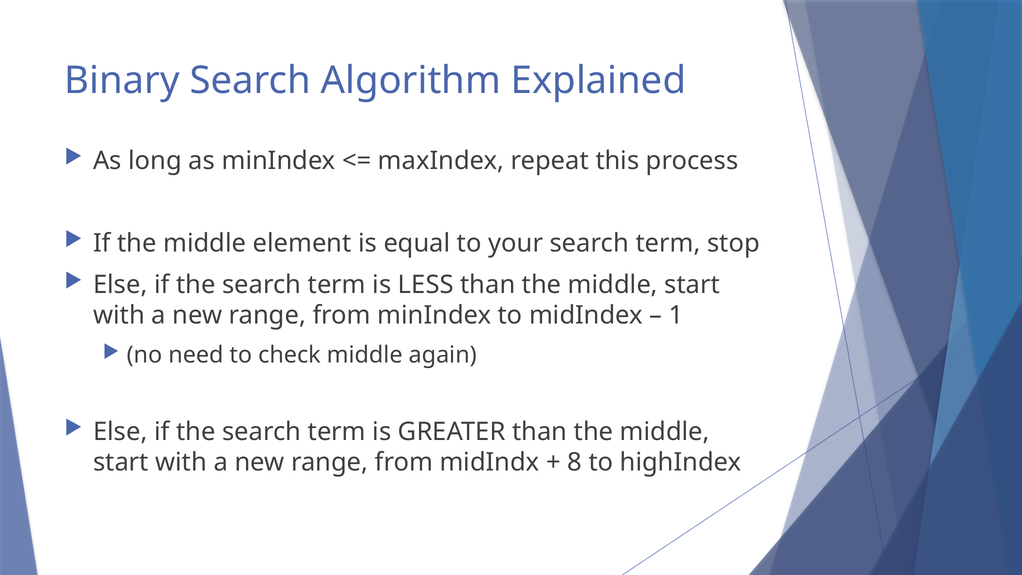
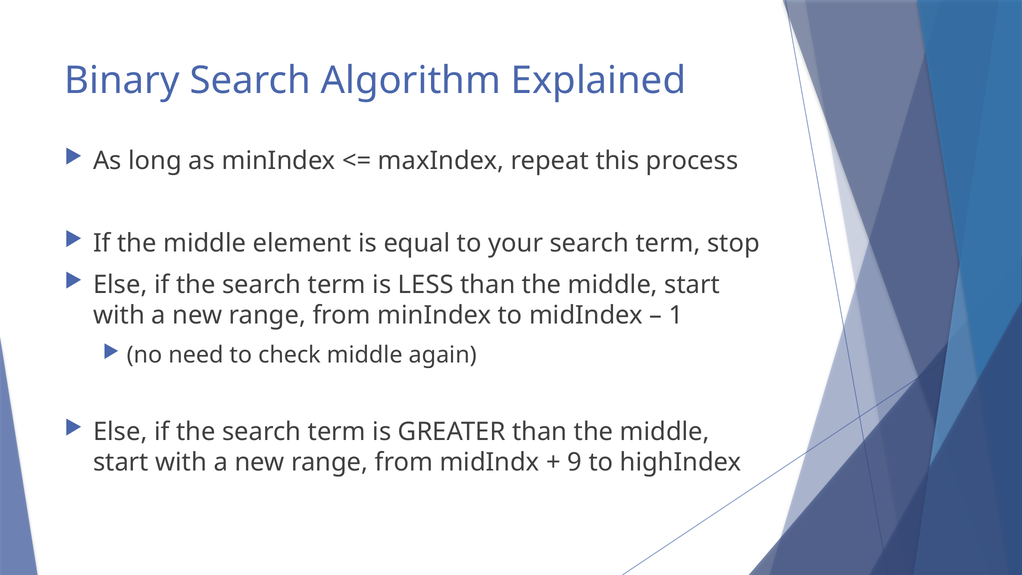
8: 8 -> 9 (575, 462)
